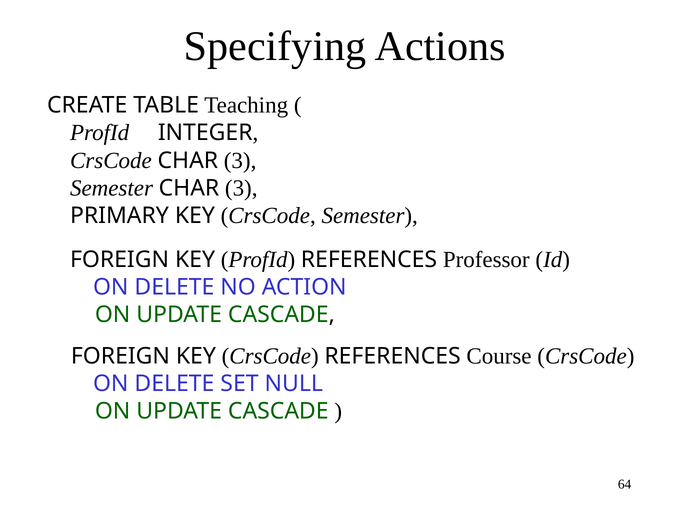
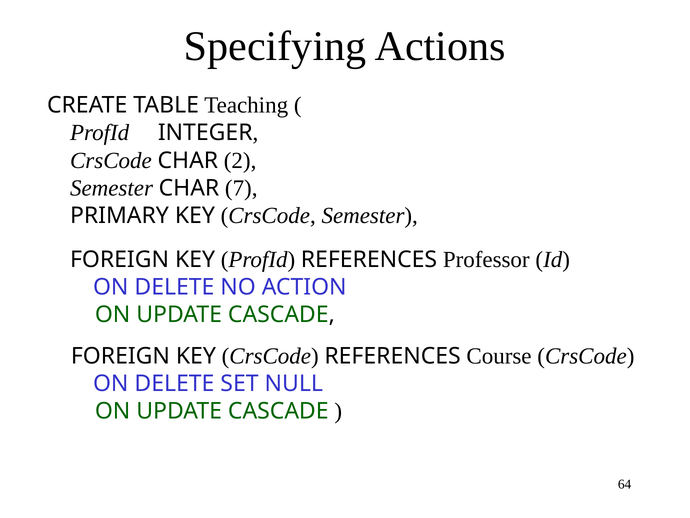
CrsCode CHAR 3: 3 -> 2 (240, 160)
Semester CHAR 3: 3 -> 7 (241, 188)
